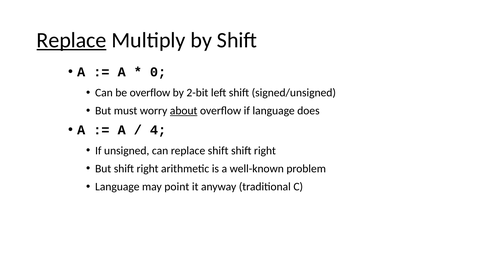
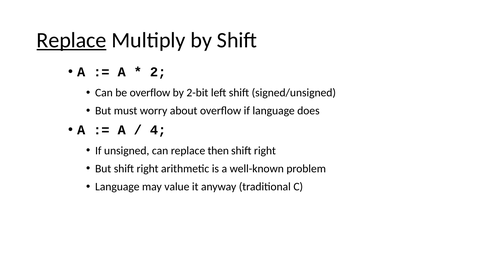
0: 0 -> 2 (158, 72)
about underline: present -> none (184, 111)
replace shift: shift -> then (218, 151)
point: point -> value (177, 187)
